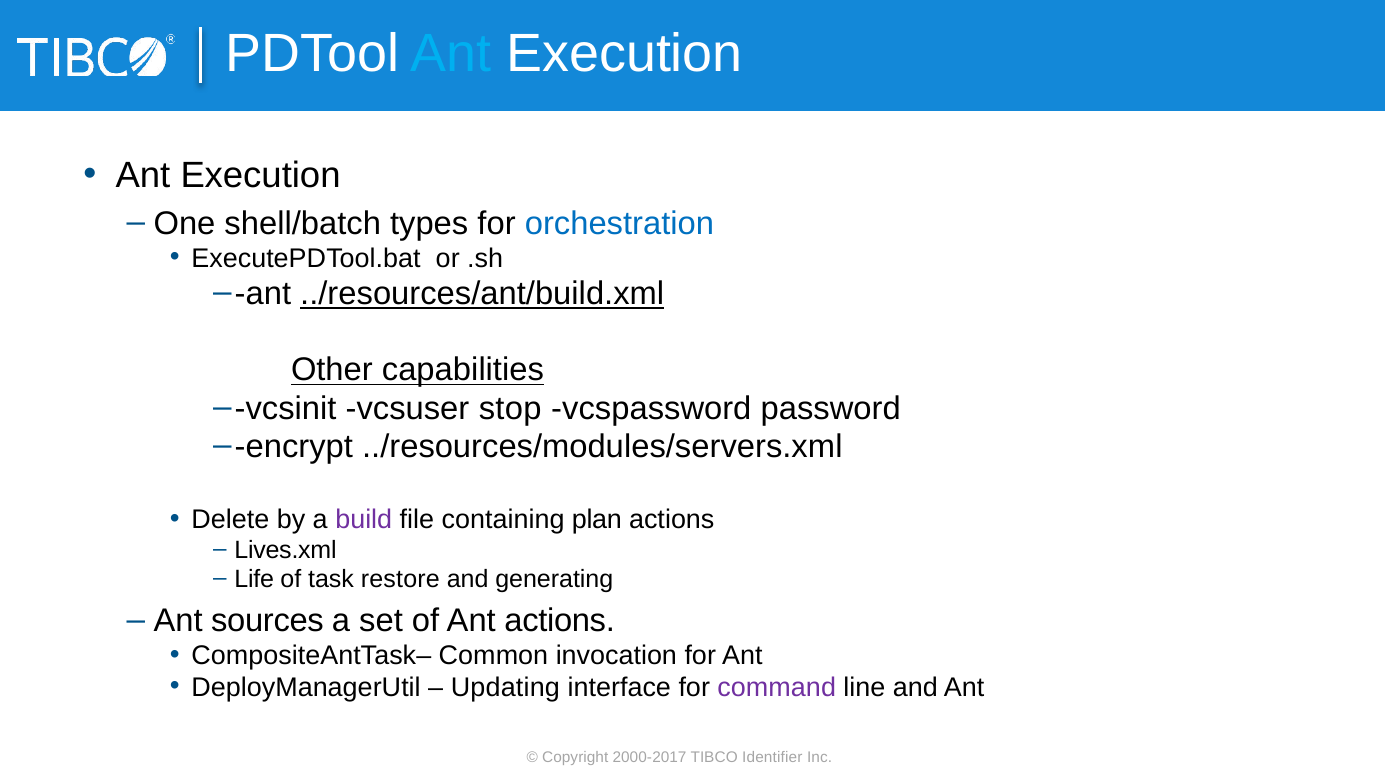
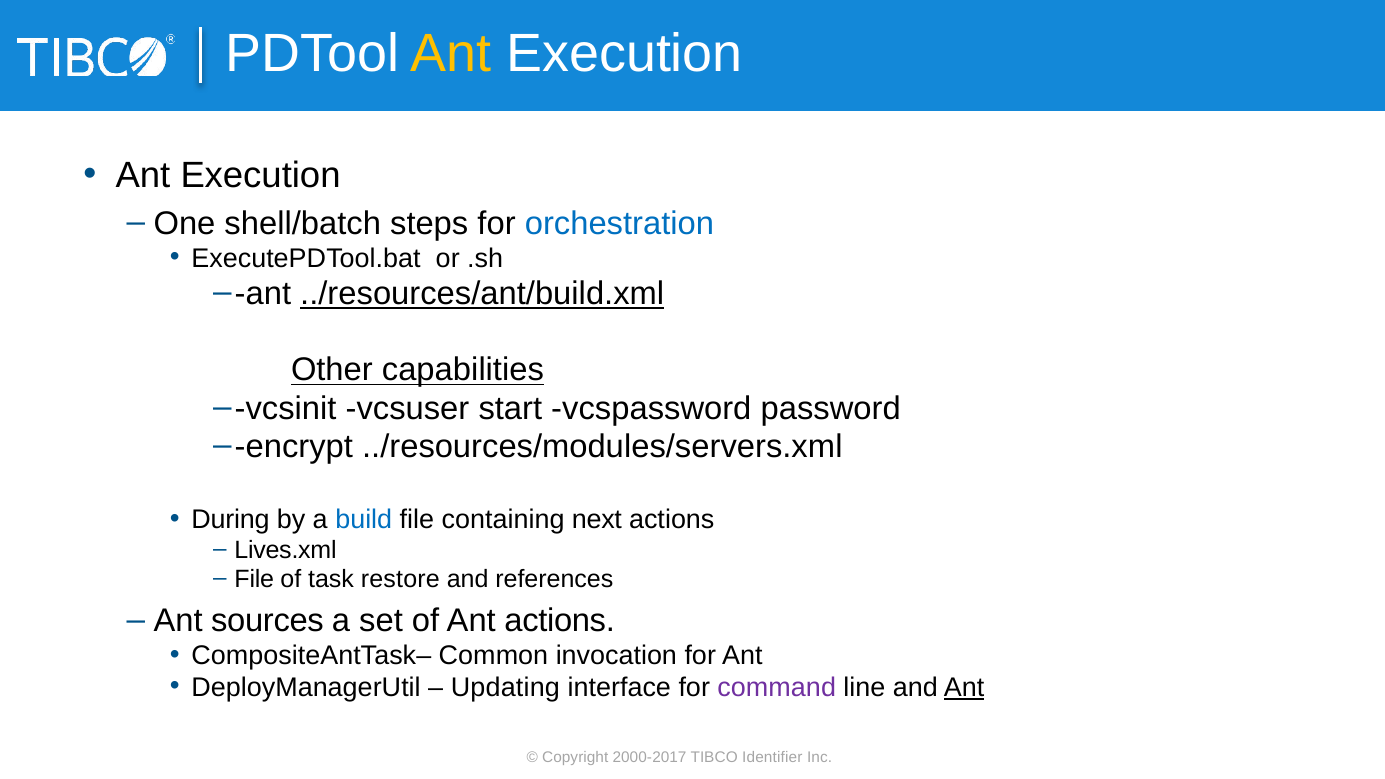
Ant colour: light blue -> yellow (451, 54)
types: types -> steps (429, 223)
stop: stop -> start (510, 409)
Delete: Delete -> During (231, 520)
build colour: purple -> blue (364, 520)
plan: plan -> next (597, 520)
Life: Life -> File (254, 579)
generating: generating -> references (554, 579)
Ant underline: none -> present (964, 687)
